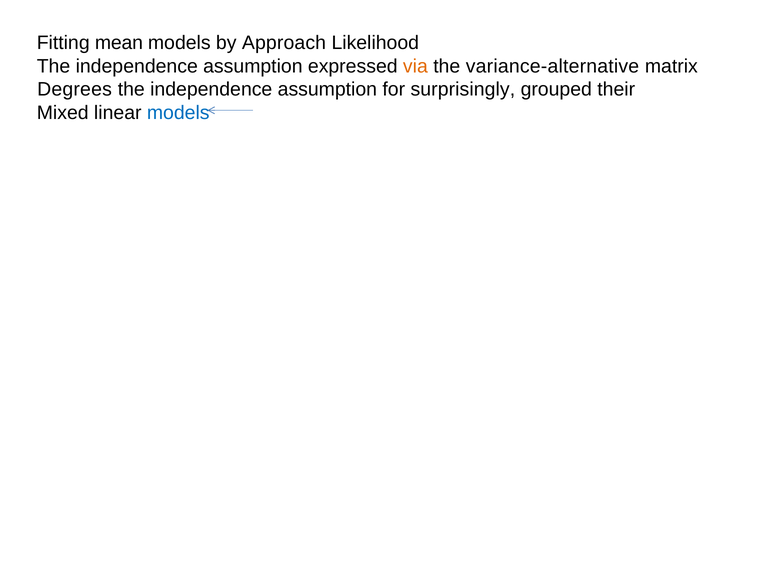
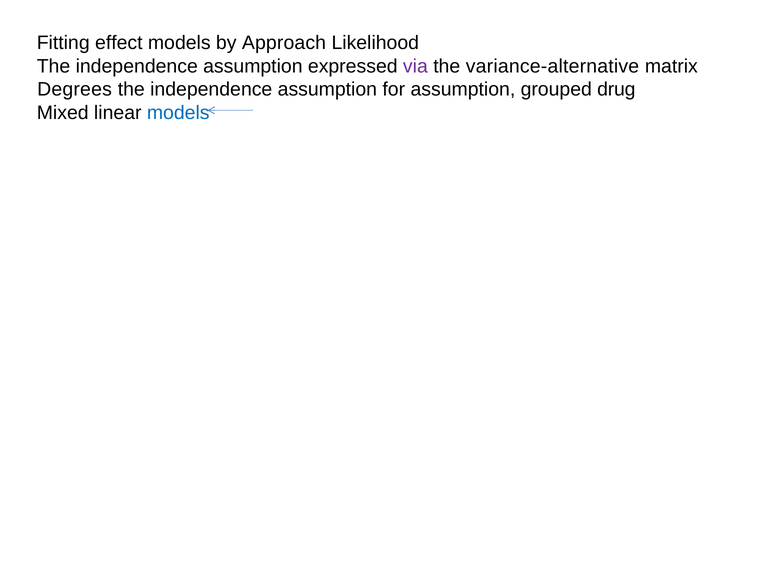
mean: mean -> effect (119, 43)
via colour: orange -> purple (415, 66)
for surprisingly: surprisingly -> assumption (463, 89)
their: their -> drug (616, 89)
